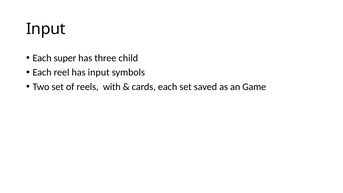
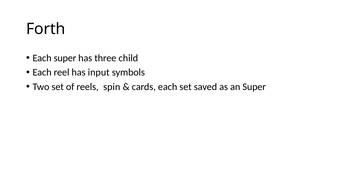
Input: Input -> Forth (46, 29)
with: with -> spin (112, 87)
an Game: Game -> Super (254, 87)
